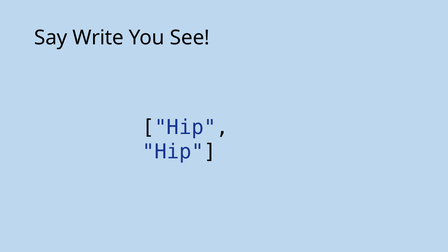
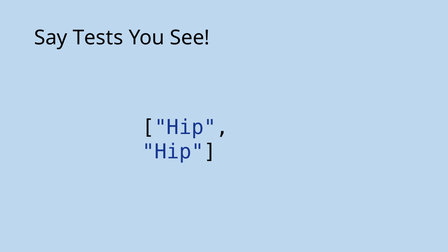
Write: Write -> Tests (98, 38)
